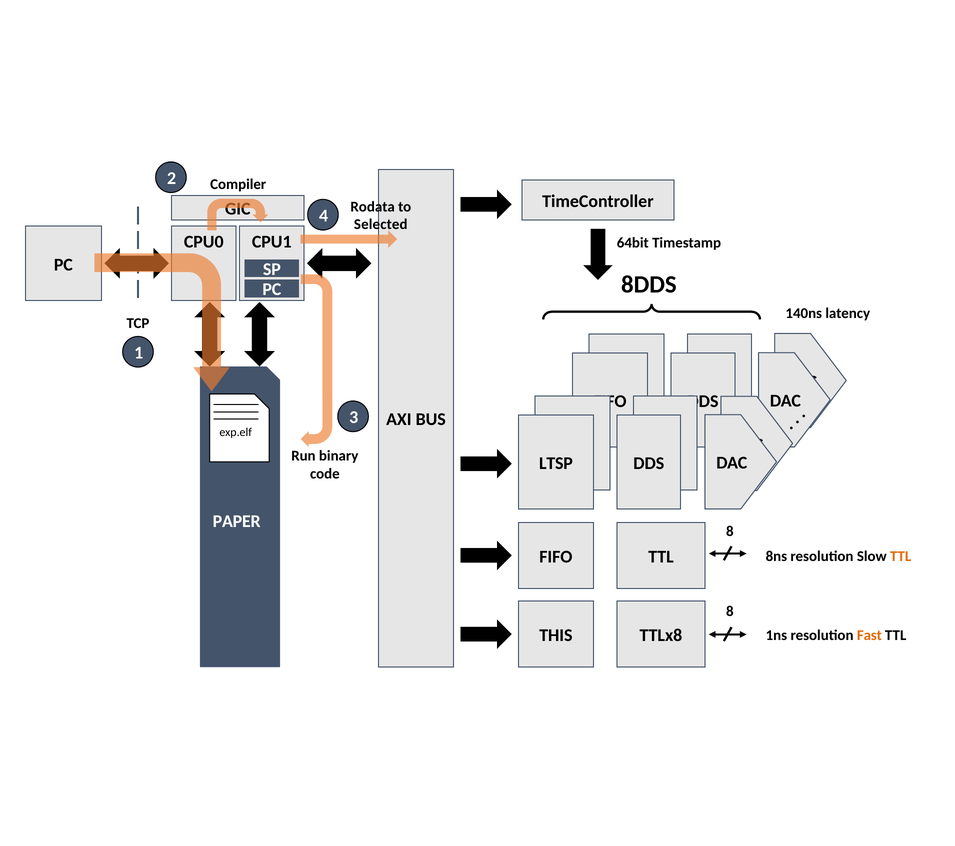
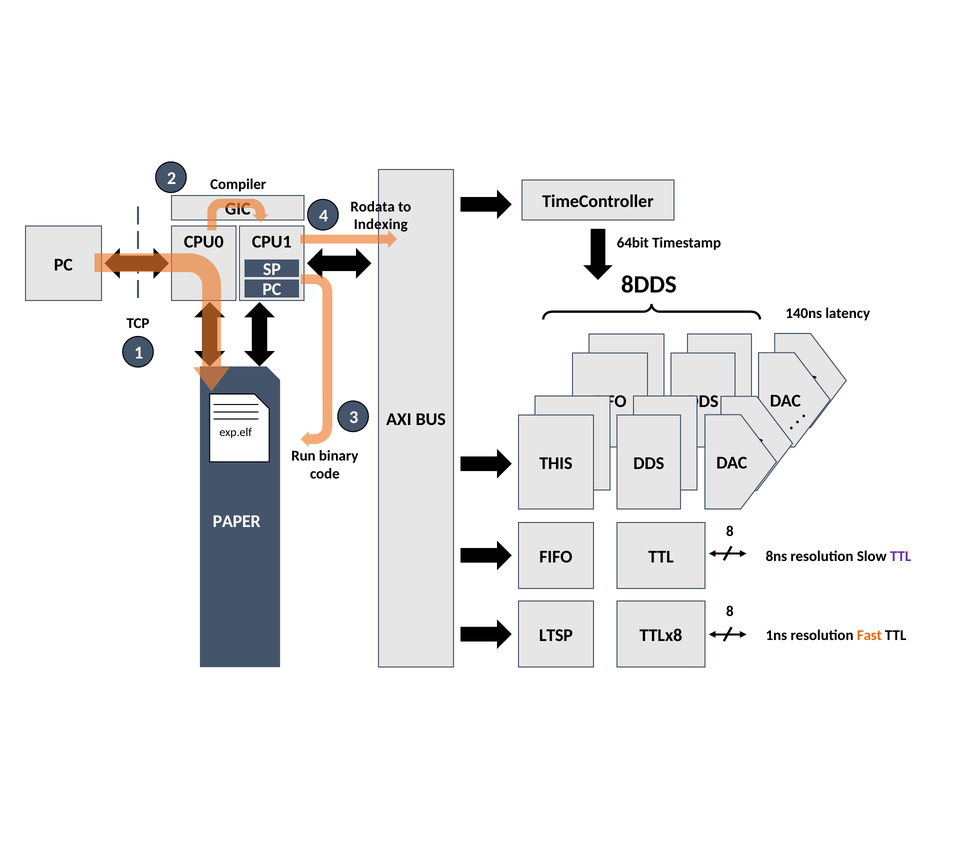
Selected: Selected -> Indexing (381, 224)
LTSP: LTSP -> THIS (556, 463)
TTL colour: orange -> purple (901, 556)
THIS: THIS -> LTSP (556, 635)
